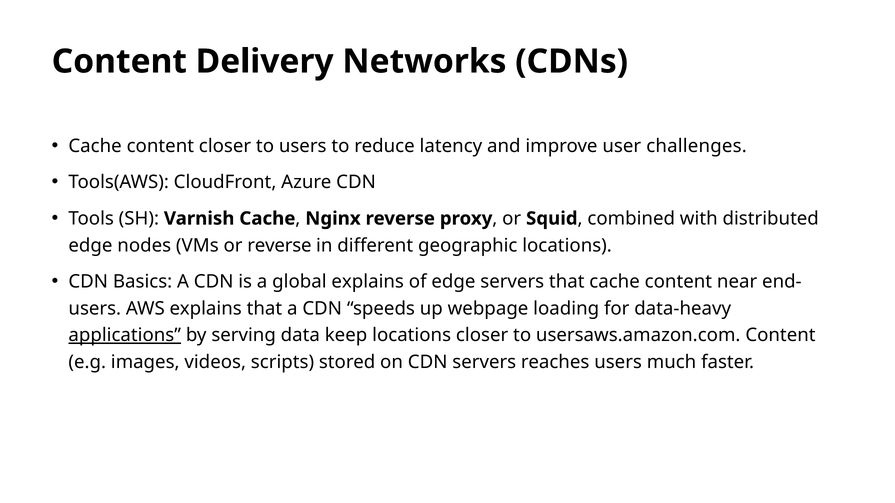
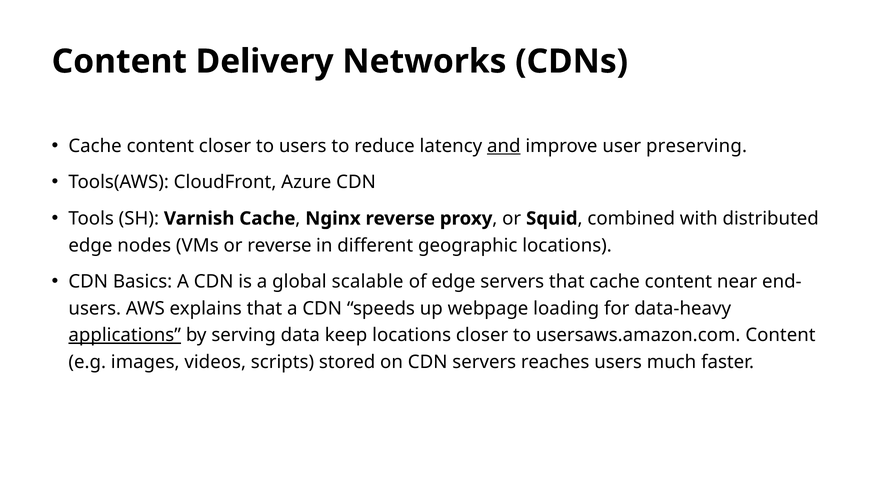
and underline: none -> present (504, 146)
challenges: challenges -> preserving (697, 146)
global explains: explains -> scalable (368, 282)
